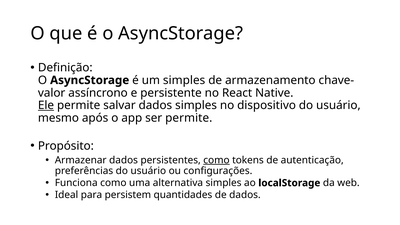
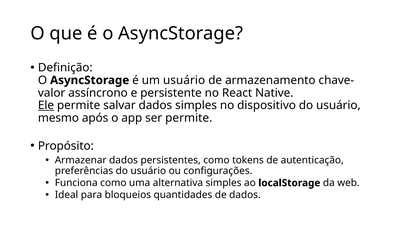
um simples: simples -> usuário (184, 80)
como underline: present -> none (216, 160)
persistem: persistem -> bloqueios (128, 195)
